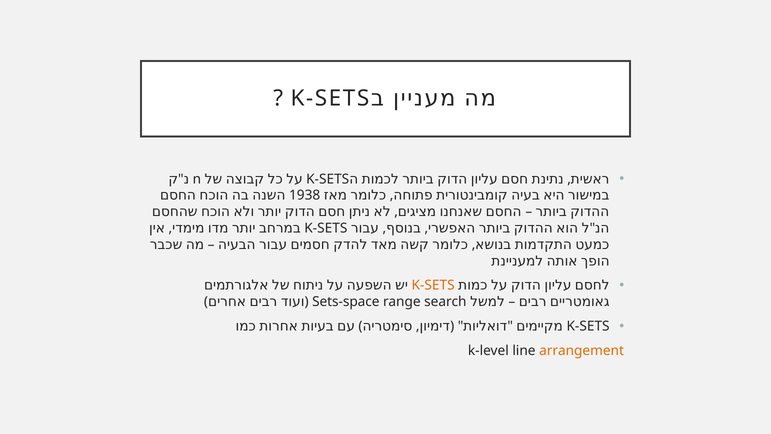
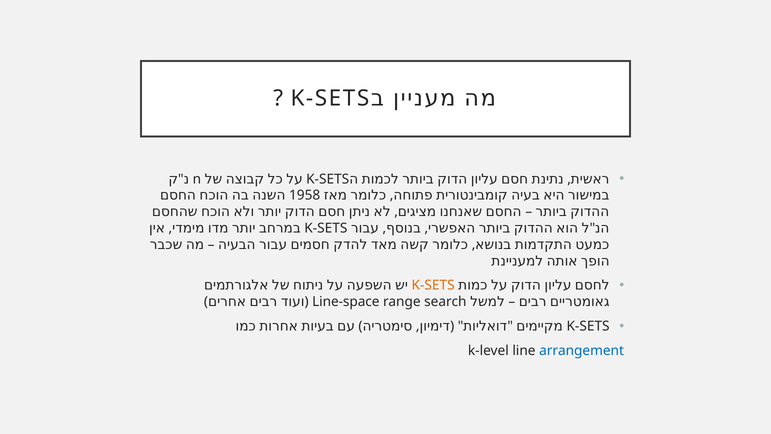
1938: 1938 -> 1958 (305, 195)
Sets-space: Sets-space -> Line-space (346, 302)
arrangement colour: orange -> blue (582, 350)
